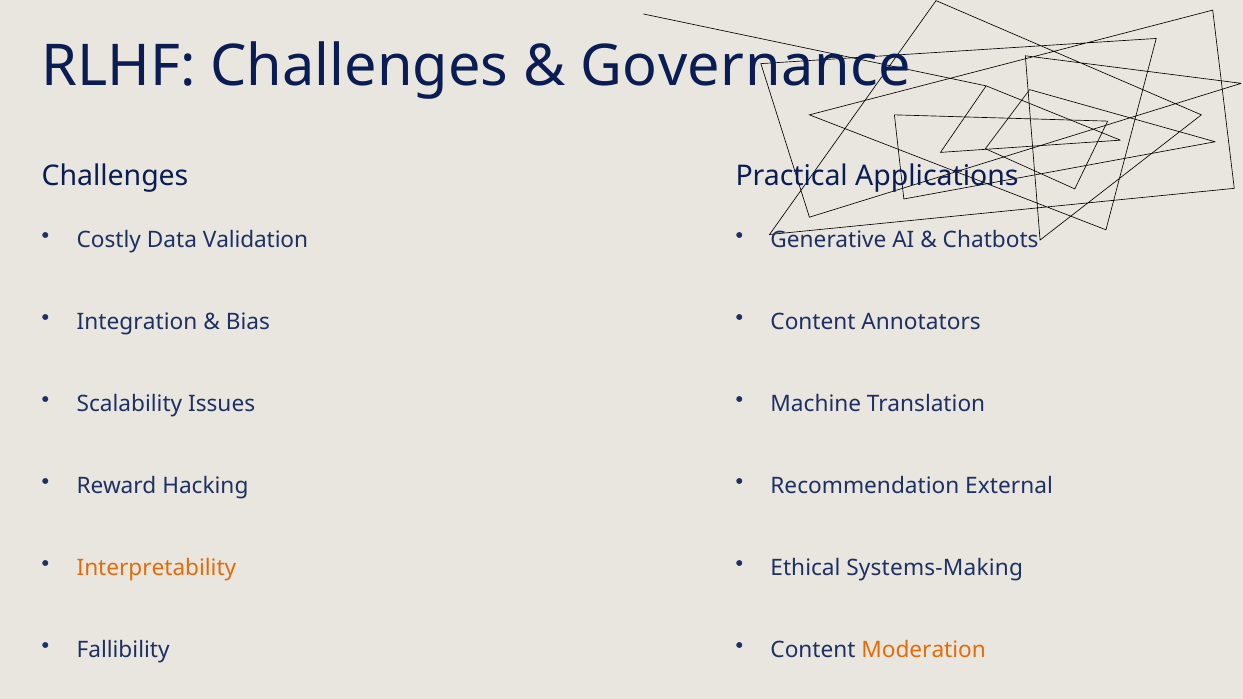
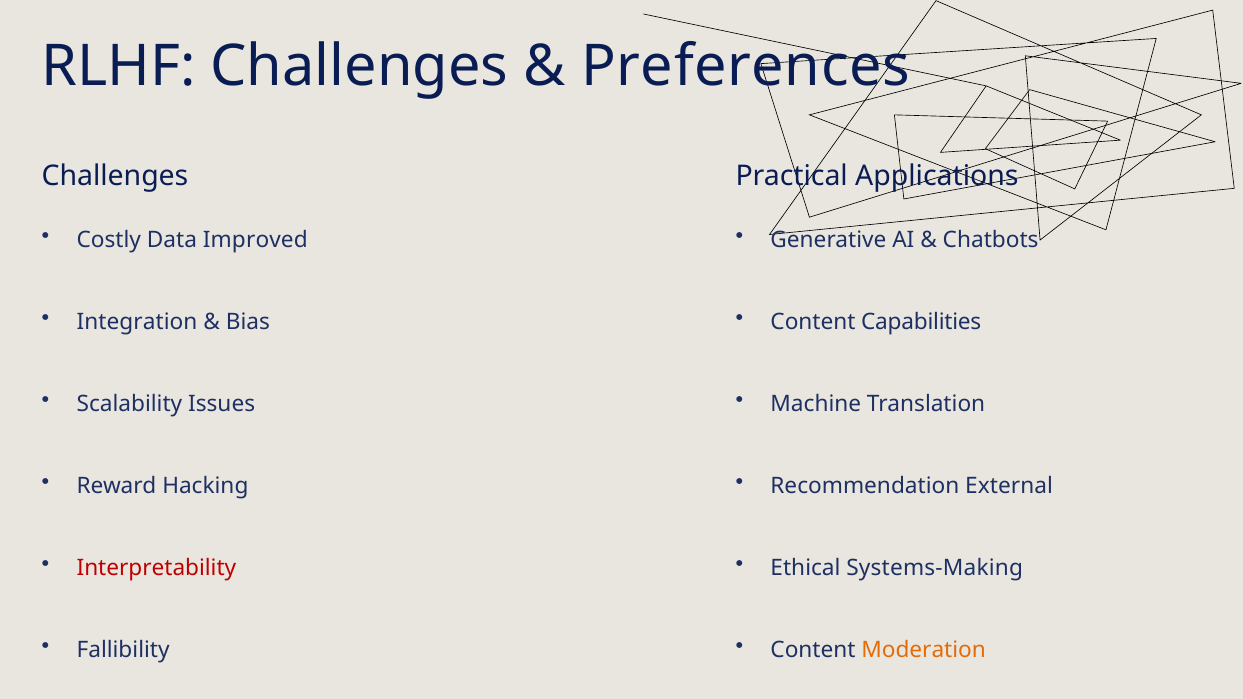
Governance: Governance -> Preferences (746, 67)
Validation: Validation -> Improved (255, 240)
Annotators: Annotators -> Capabilities (921, 322)
Interpretability colour: orange -> red (156, 568)
